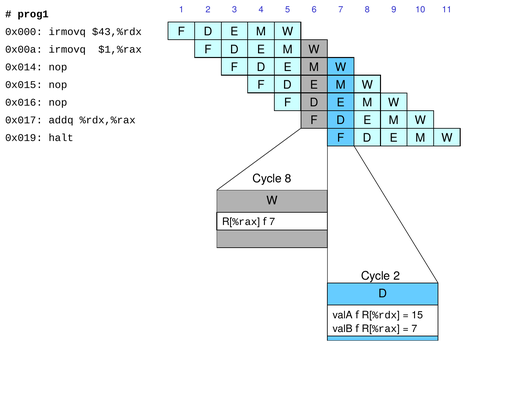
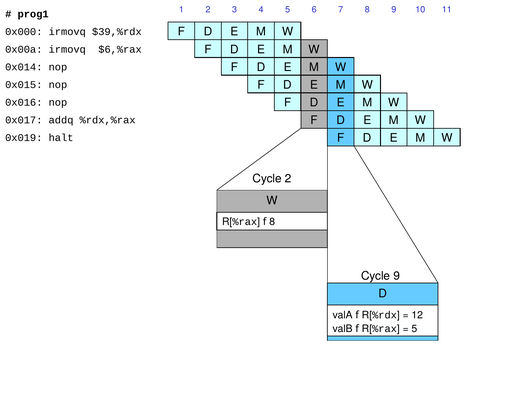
$43,%rdx: $43,%rdx -> $39,%rdx (117, 32)
$1,%rax: $1,%rax -> $6,%rax (120, 49)
Cycle 8: 8 -> 2 (288, 179)
f 7: 7 -> 8 (272, 222)
Cycle 2: 2 -> 9 (397, 276)
15: 15 -> 12 (417, 315)
7: 7 -> 5 (414, 329)
